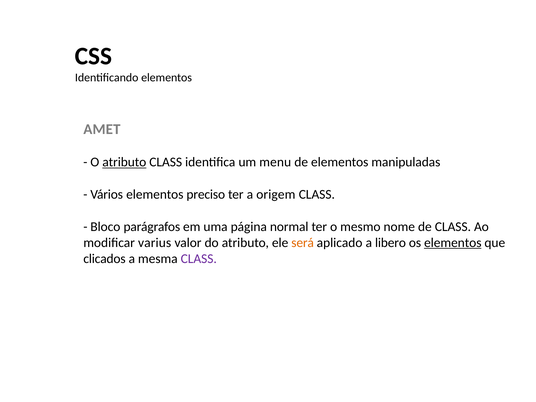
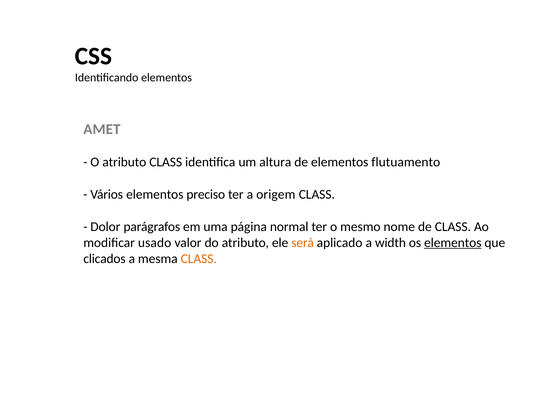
atributo underline: present -> none (124, 162)
menu: menu -> altura (275, 162)
manipuladas: manipuladas -> flutuamento (406, 162)
Bloco: Bloco -> Dolor (105, 227)
varius: varius -> usado (155, 243)
libero: libero -> width (390, 243)
CLASS colour: purple -> orange (199, 259)
